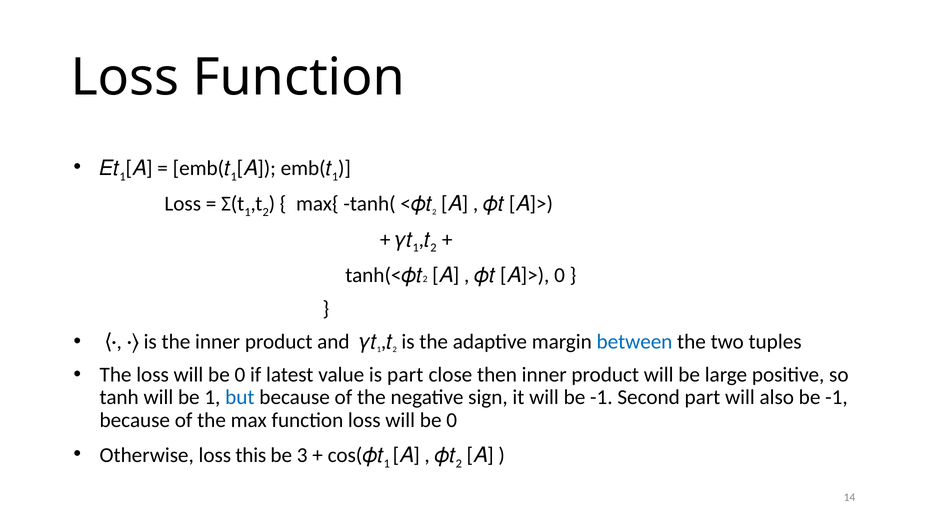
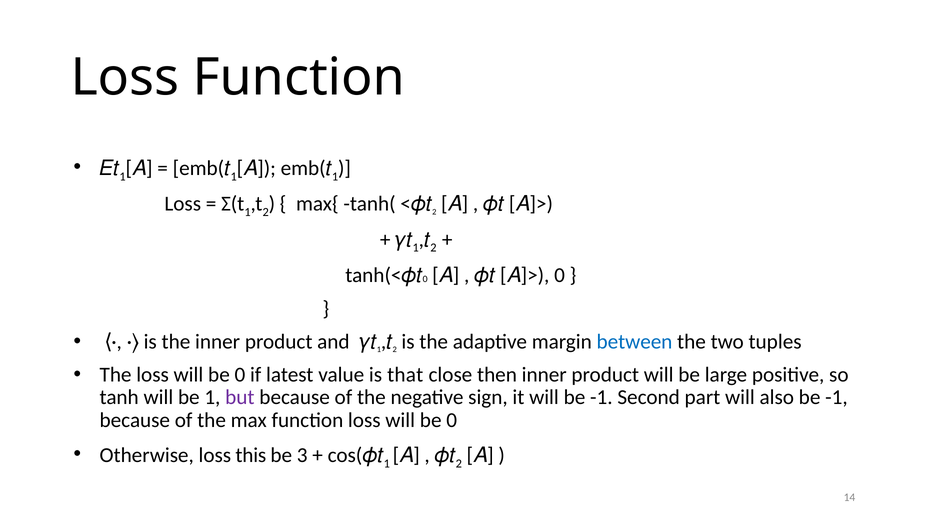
2: 2 -> 0 (425, 279)
is part: part -> that (405, 374)
but colour: blue -> purple (240, 397)
